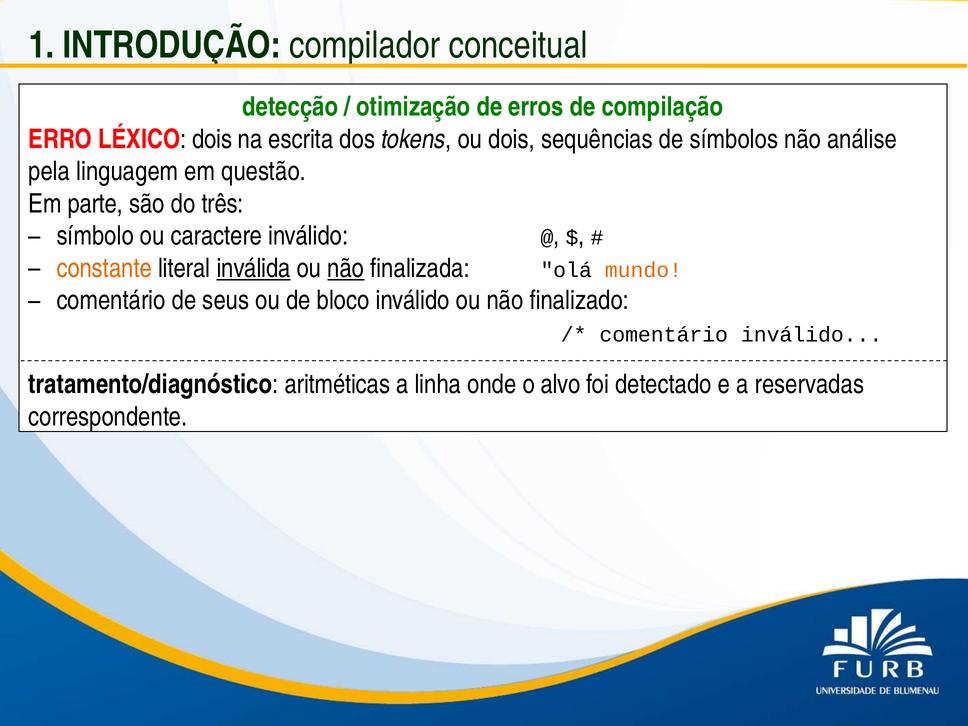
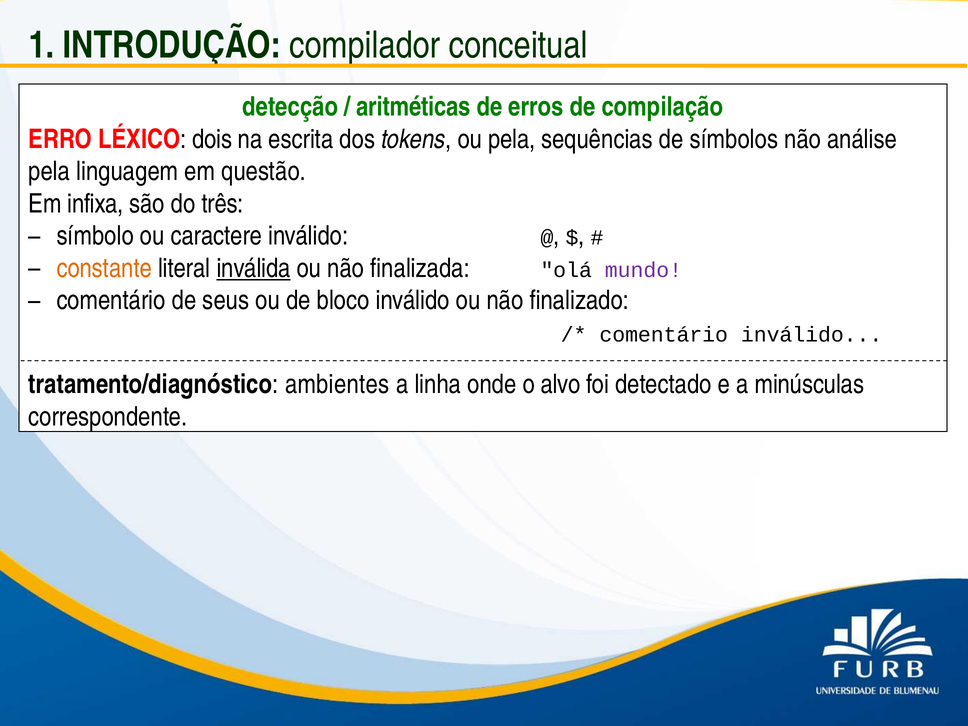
otimização: otimização -> aritméticas (414, 107)
ou dois: dois -> pela (512, 139)
parte: parte -> infixa (95, 204)
não underline: present -> none (346, 268)
mundo colour: orange -> purple (643, 270)
aritméticas: aritméticas -> ambientes (337, 385)
reservadas: reservadas -> minúsculas (809, 385)
